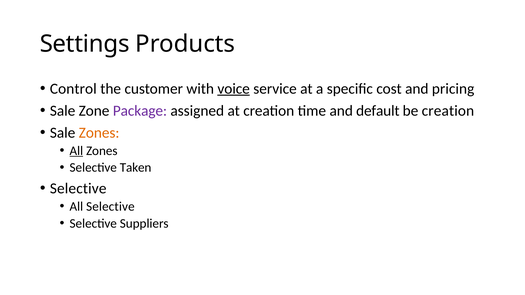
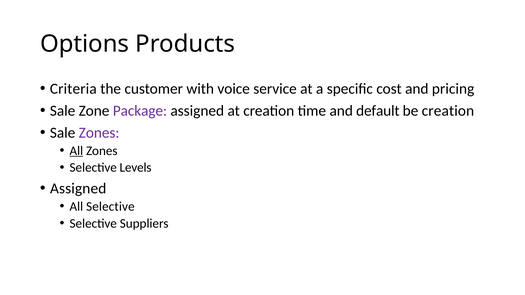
Settings: Settings -> Options (85, 44)
Control: Control -> Criteria (73, 89)
voice underline: present -> none (234, 89)
Zones colour: orange -> purple (99, 133)
Taken: Taken -> Levels (136, 168)
Selective: Selective -> Assigned (78, 189)
